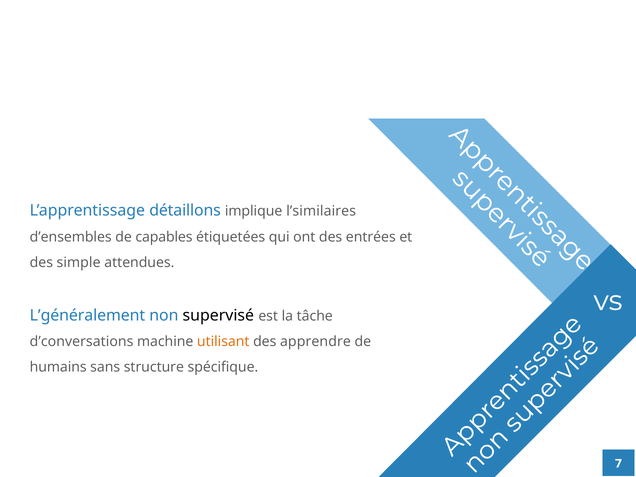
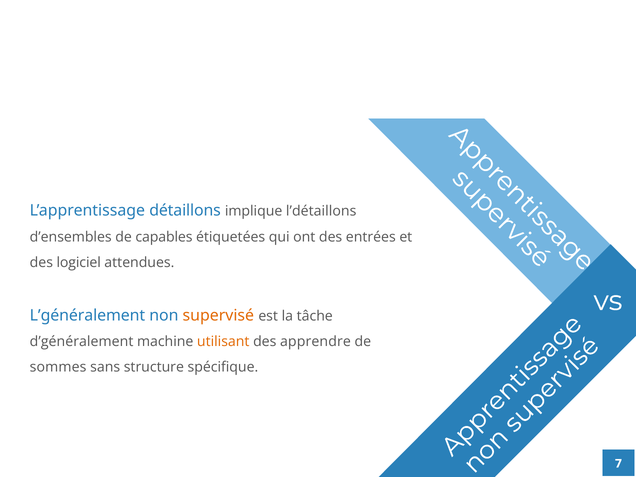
l’similaires: l’similaires -> l’détaillons (321, 211)
simple: simple -> logiciel (79, 262)
supervisé colour: black -> orange (218, 315)
d’conversations: d’conversations -> d’généralement (82, 342)
humains: humains -> sommes (58, 367)
